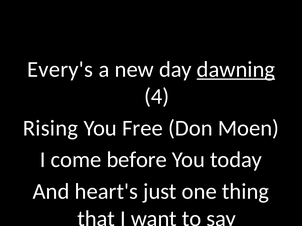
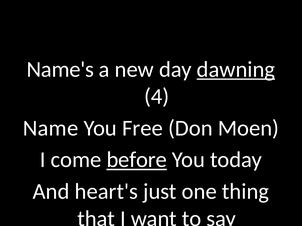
Every's: Every's -> Name's (60, 70)
Rising: Rising -> Name (51, 128)
before underline: none -> present (137, 160)
